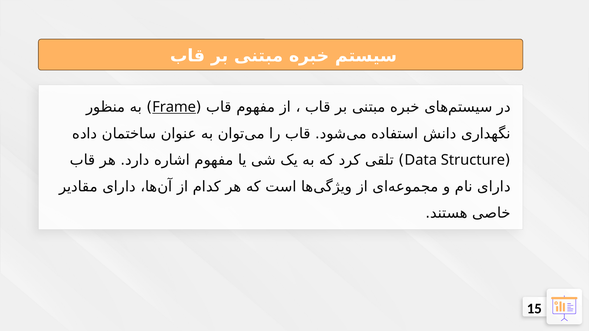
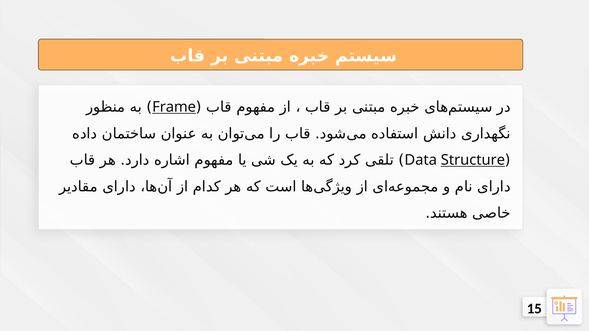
Structure underline: none -> present (473, 160)
